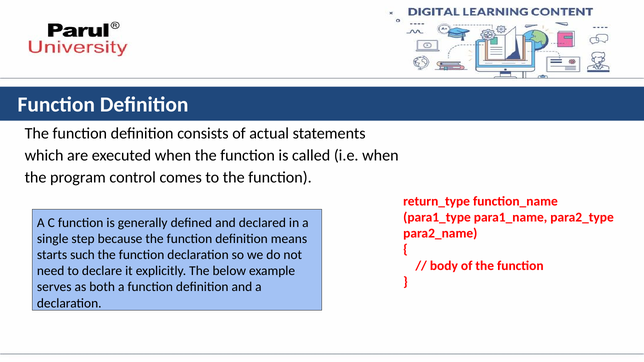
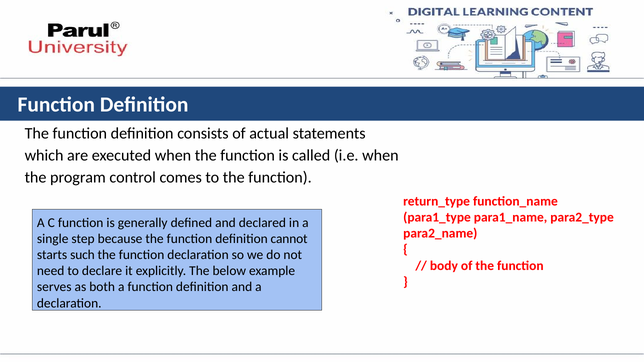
means: means -> cannot (289, 239)
